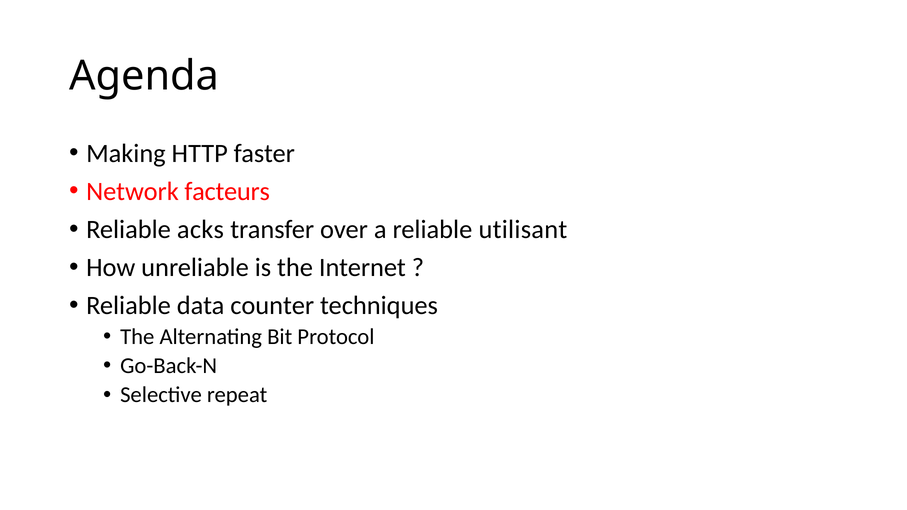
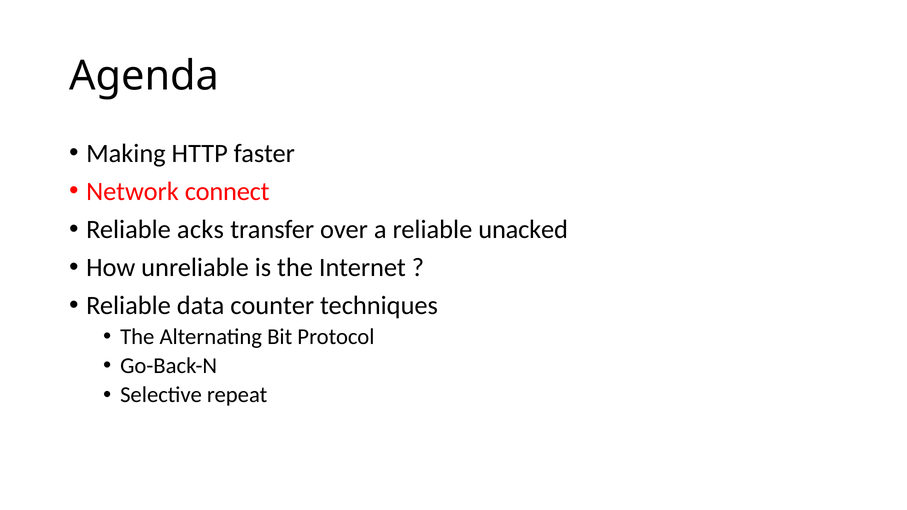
facteurs: facteurs -> connect (227, 191)
utilisant: utilisant -> unacked (523, 229)
